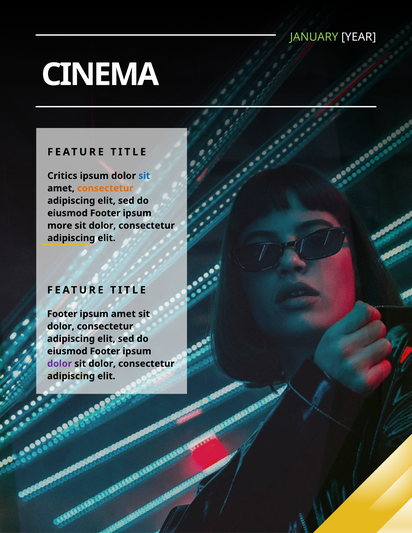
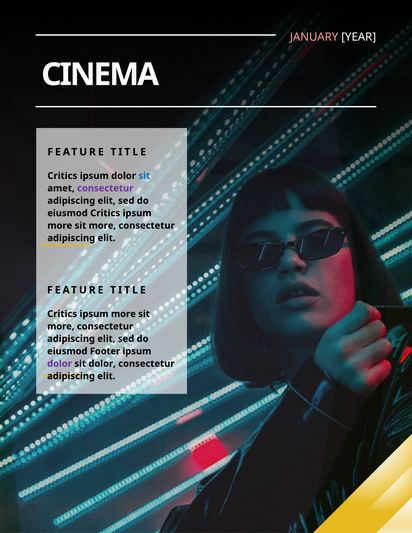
JANUARY colour: light green -> pink (314, 37)
consectetur colour: orange -> purple (105, 188)
Footer: Footer -> Critics (105, 213)
dolor: dolor -> more (102, 226)
Footer: Footer -> Critics (62, 314)
amet: amet -> more (123, 314)
dolor: dolor -> more (61, 326)
